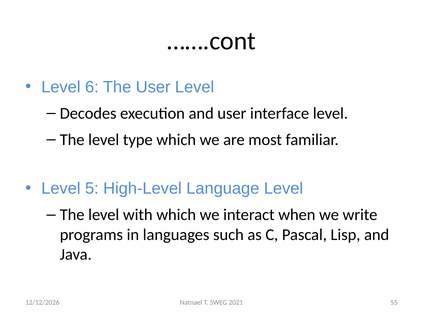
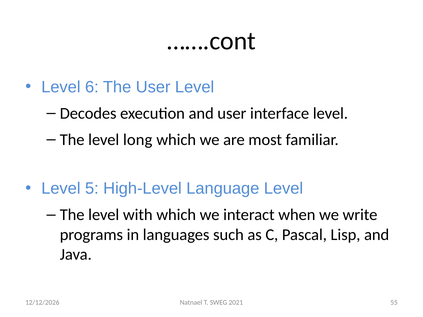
type: type -> long (138, 140)
